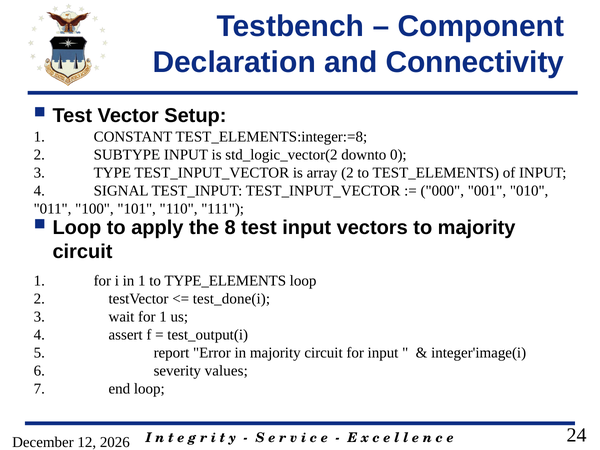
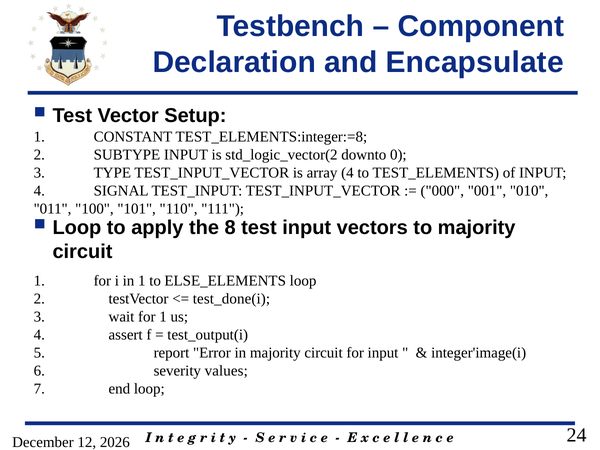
Connectivity: Connectivity -> Encapsulate (475, 63)
array 2: 2 -> 4 (347, 173)
TYPE_ELEMENTS: TYPE_ELEMENTS -> ELSE_ELEMENTS (225, 281)
